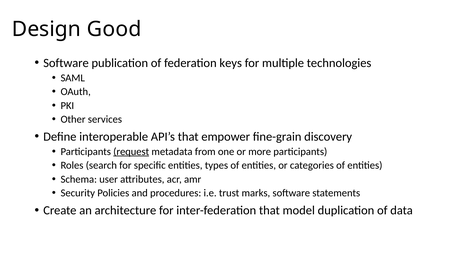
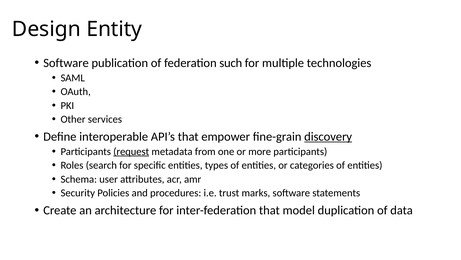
Good: Good -> Entity (114, 29)
keys: keys -> such (231, 63)
discovery underline: none -> present (328, 136)
